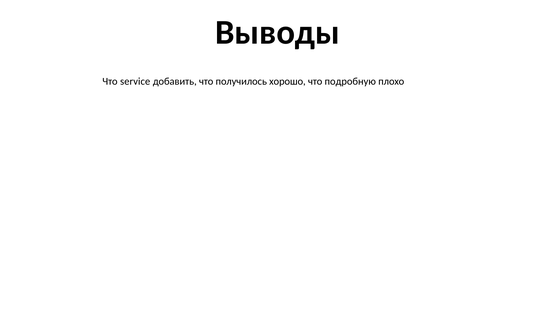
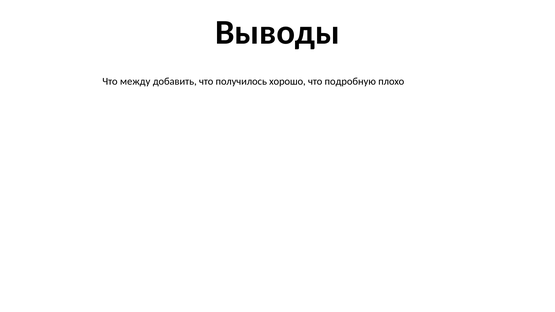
service: service -> между (135, 82)
